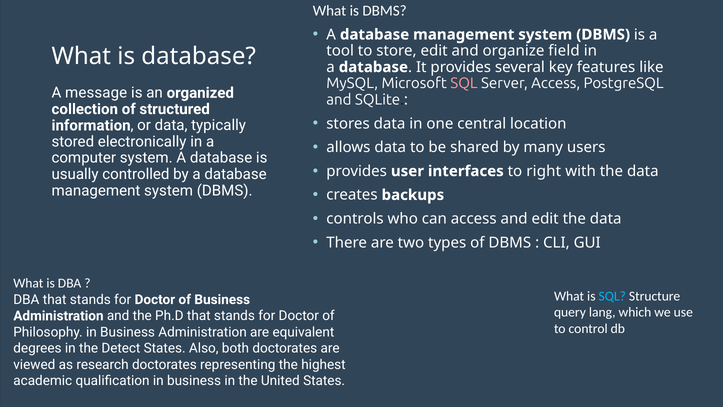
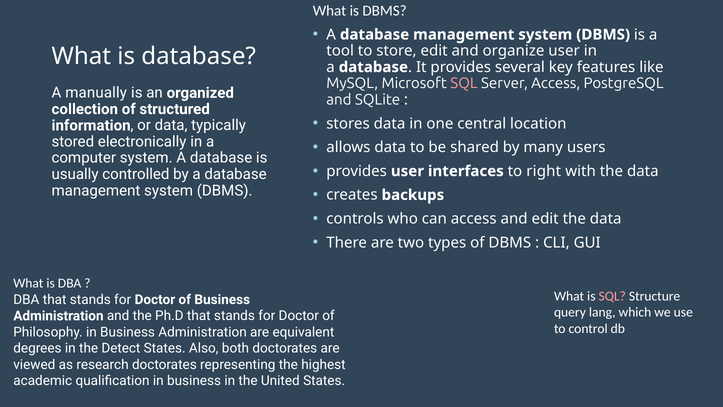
organize field: field -> user (564, 51)
message: message -> manually (96, 93)
SQL colour: light blue -> pink (612, 296)
